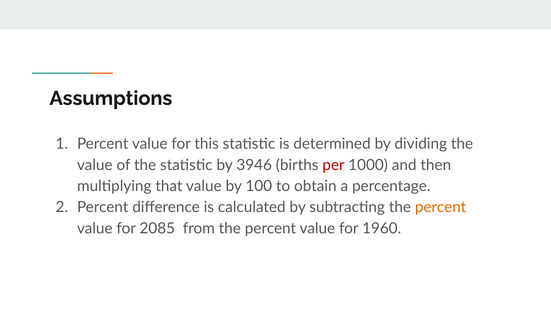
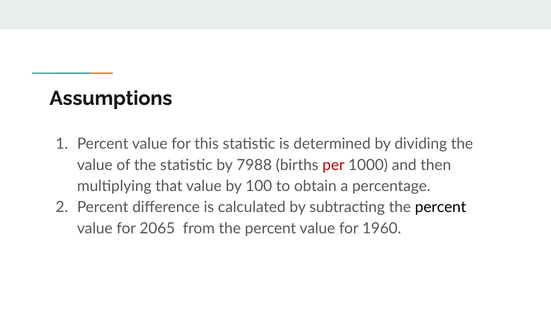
3946: 3946 -> 7988 (254, 165)
percent colour: orange -> black (441, 207)
2085: 2085 -> 2065 (157, 228)
